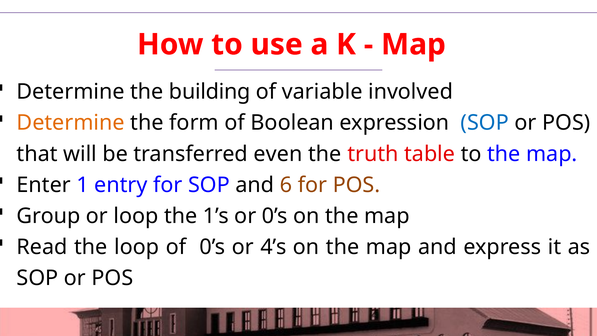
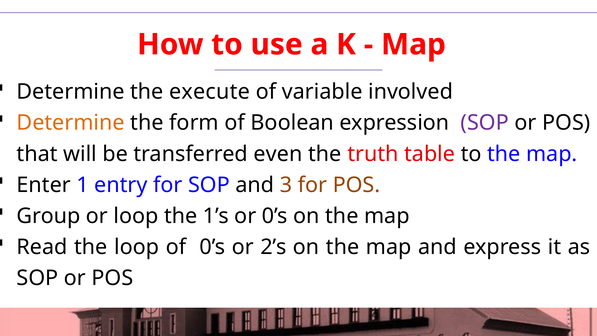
building: building -> execute (210, 92)
SOP colour: blue -> purple (485, 123)
6: 6 -> 3 (286, 185)
4’s: 4’s -> 2’s (274, 247)
